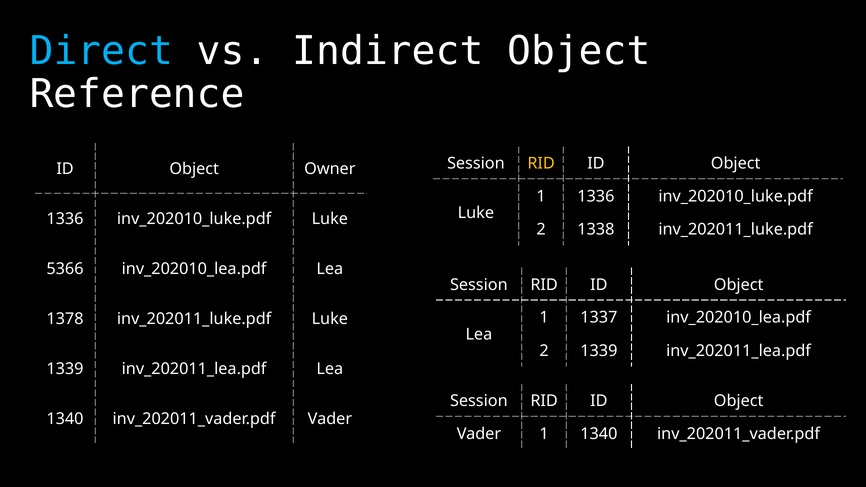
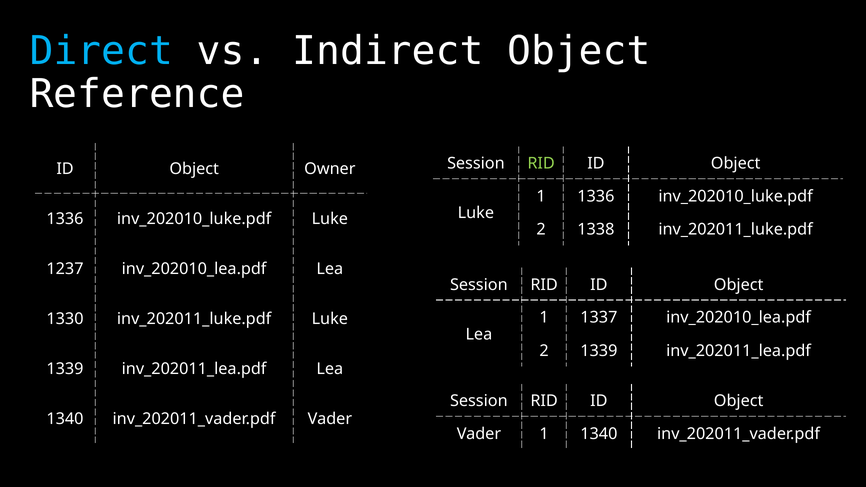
RID colour: yellow -> light green (541, 163)
5366: 5366 -> 1237 (65, 269)
1378: 1378 -> 1330 (65, 319)
